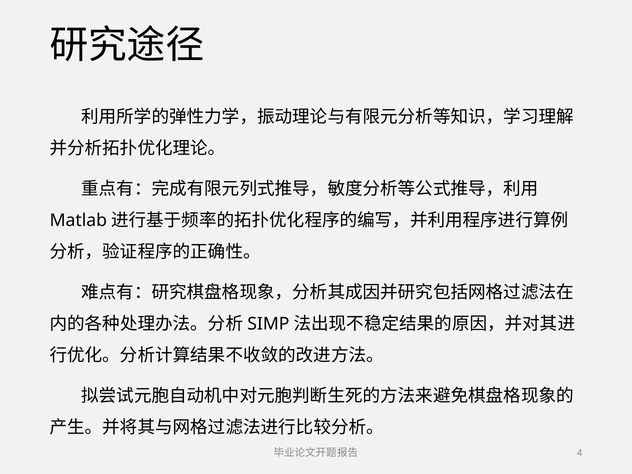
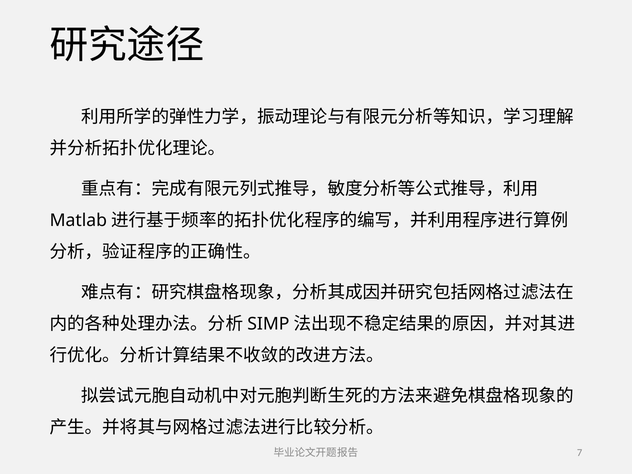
4: 4 -> 7 (580, 453)
